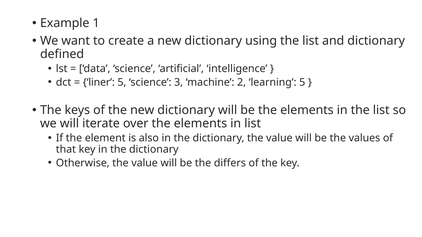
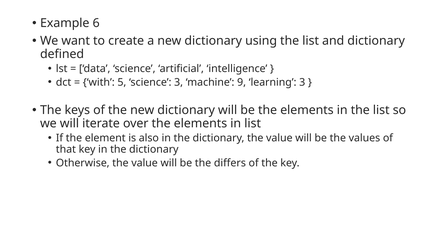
1: 1 -> 6 (96, 23)
liner: liner -> with (99, 82)
2: 2 -> 9 (242, 82)
learning 5: 5 -> 3 (302, 82)
